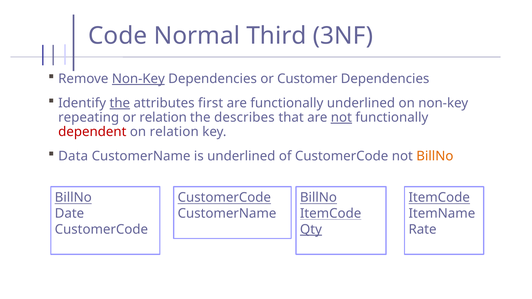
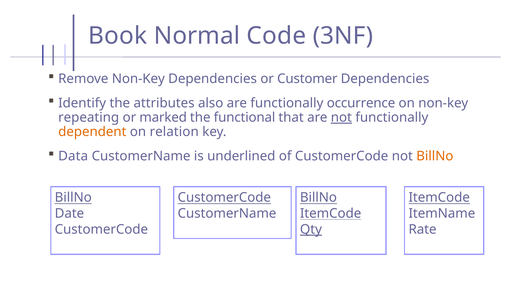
Code: Code -> Book (118, 36)
Third: Third -> Code (276, 36)
Non-Key underline: present -> none (138, 79)
the underline: present -> none (120, 103)
first: first -> also (211, 103)
functionally underlined: underlined -> occurrence (361, 103)
or relation: relation -> marked (163, 118)
describes: describes -> functional (245, 118)
dependent colour: red -> orange (92, 132)
